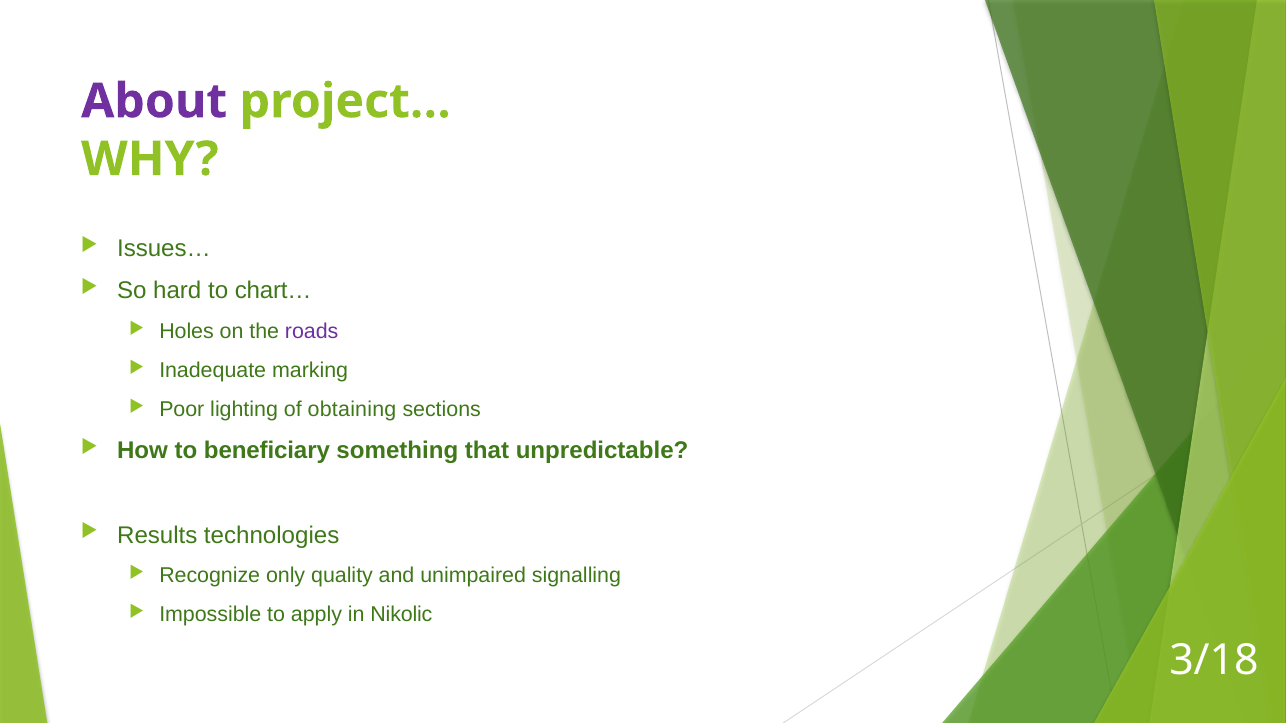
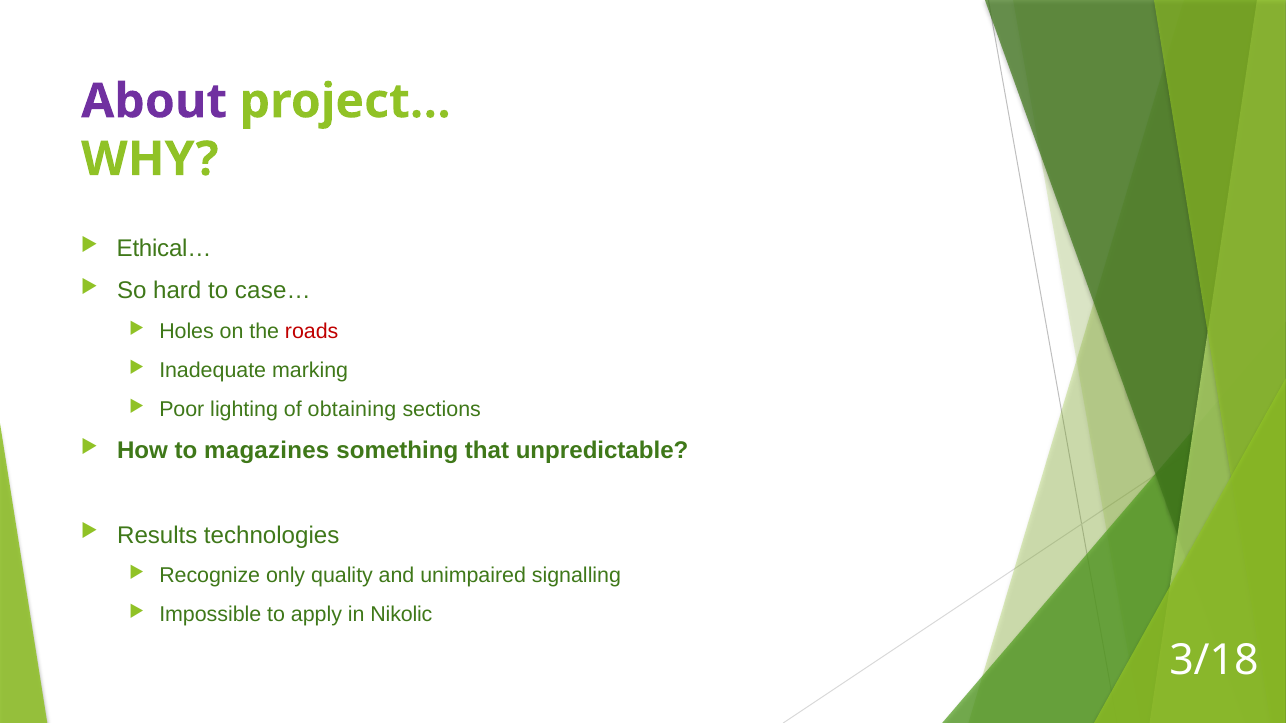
Issues…: Issues… -> Ethical… (164, 249)
chart…: chart… -> case… (273, 291)
roads colour: purple -> red (312, 332)
beneficiary: beneficiary -> magazines (267, 451)
